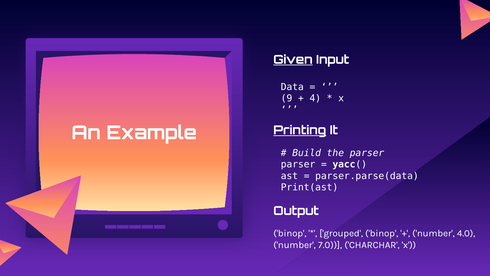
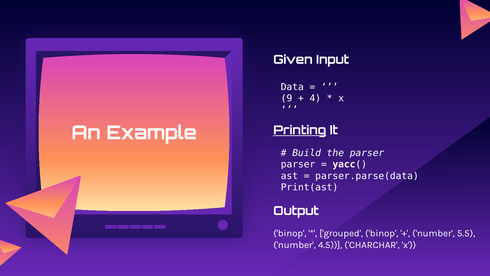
Given underline: present -> none (293, 60)
4.0: 4.0 -> 5.5 (466, 233)
7.0: 7.0 -> 4.5 (330, 245)
